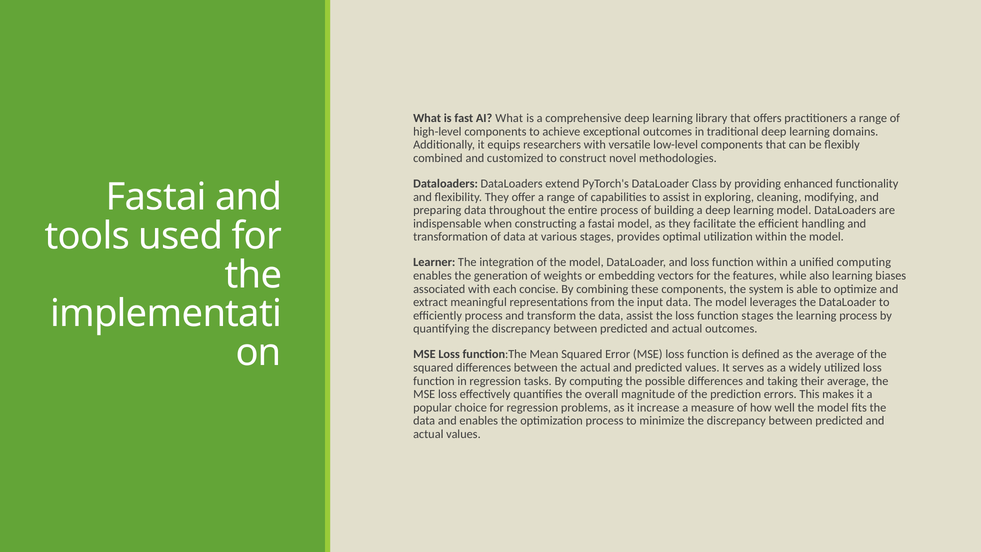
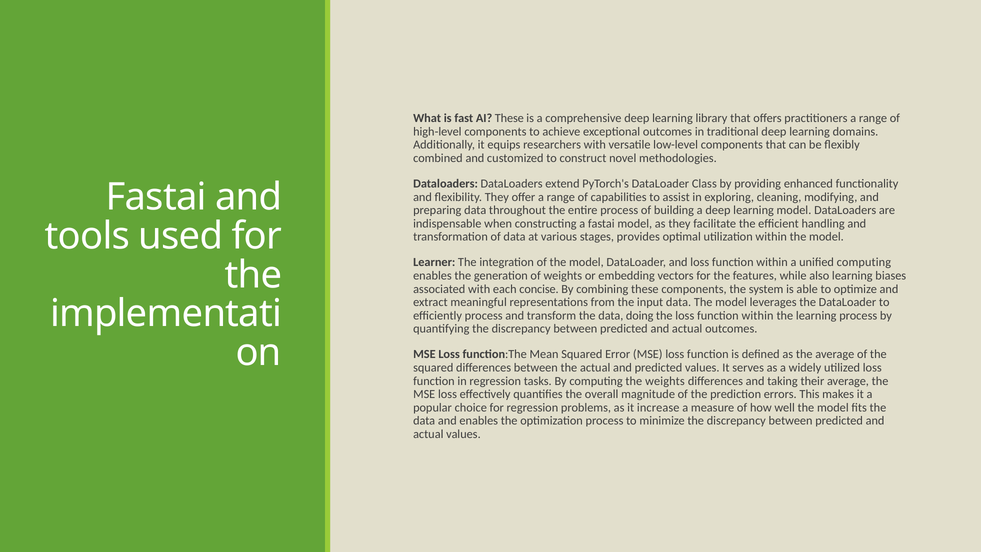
AI What: What -> These (509, 118)
data assist: assist -> doing (640, 315)
the loss function stages: stages -> within (758, 315)
the possible: possible -> weights (665, 381)
